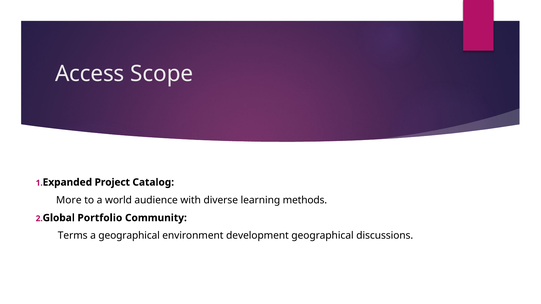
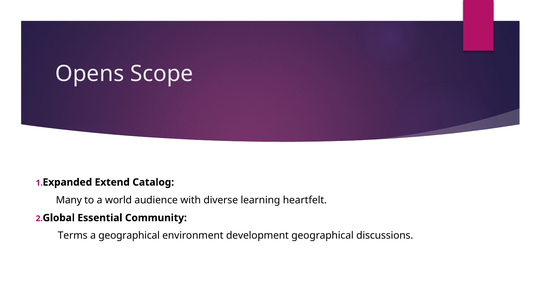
Access: Access -> Opens (90, 74)
Project: Project -> Extend (112, 182)
More: More -> Many (69, 200)
methods: methods -> heartfelt (305, 200)
Portfolio: Portfolio -> Essential (100, 218)
